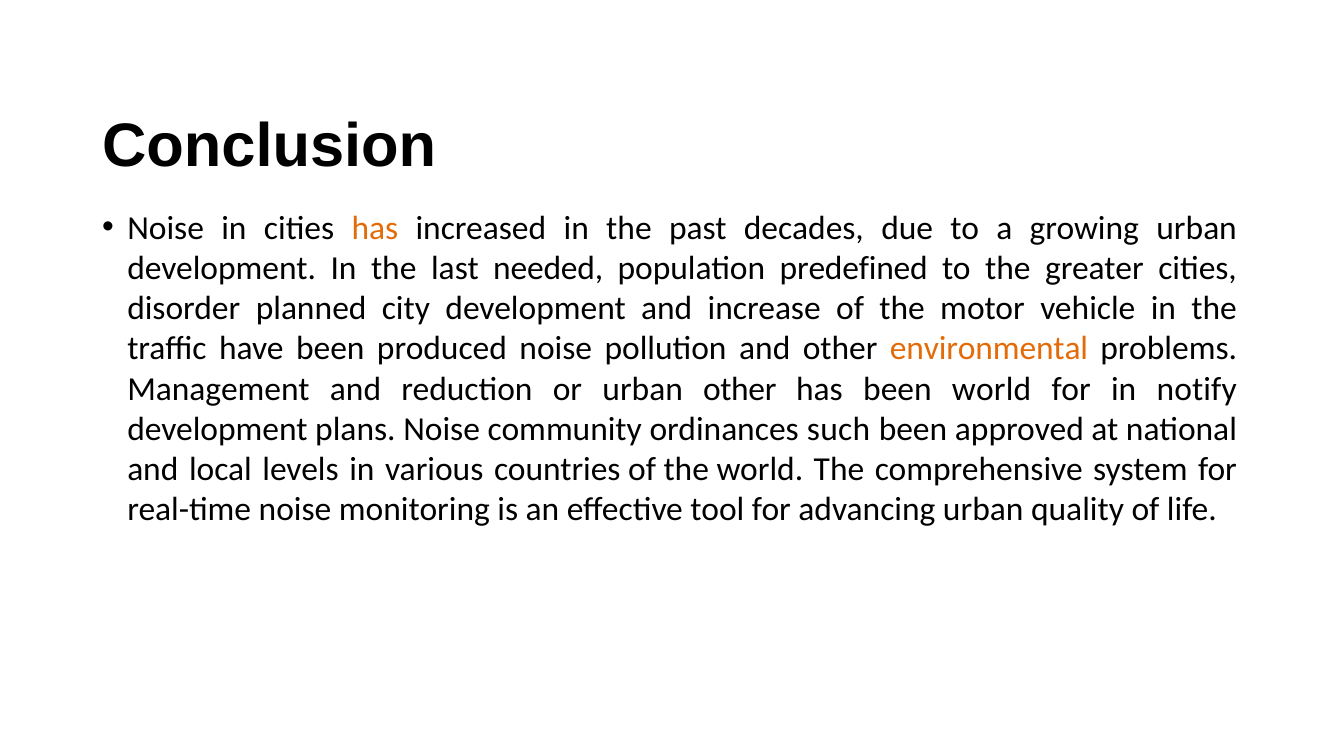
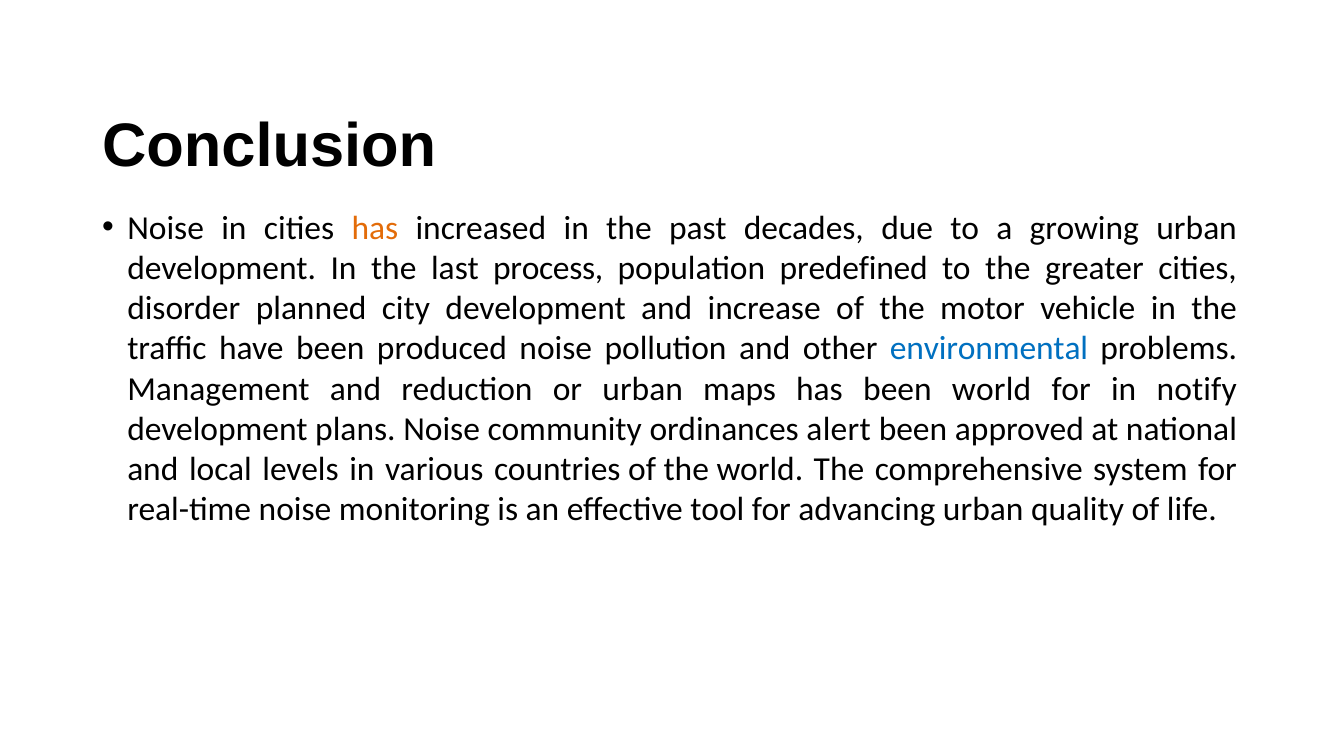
needed: needed -> process (548, 268)
environmental colour: orange -> blue (989, 349)
urban other: other -> maps (740, 389)
such: such -> alert (839, 429)
